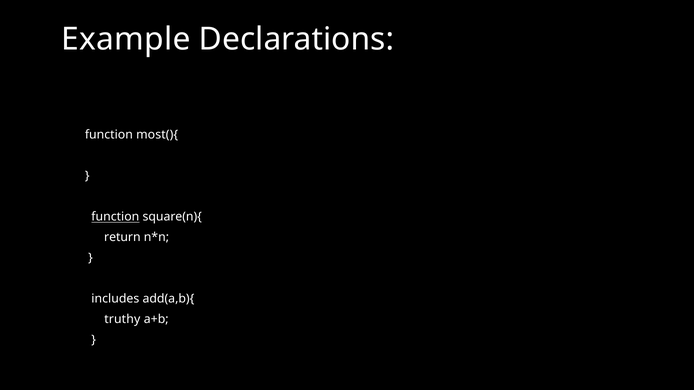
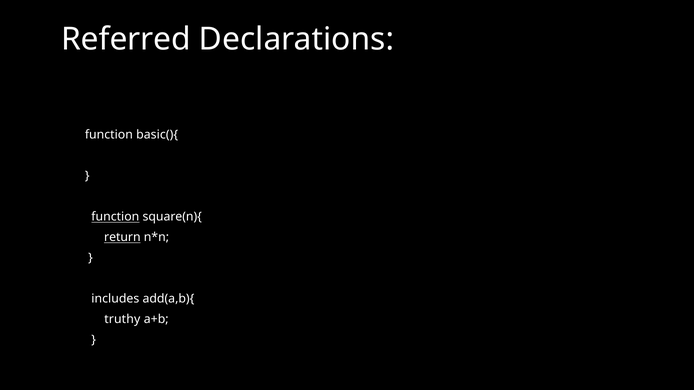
Example: Example -> Referred (126, 39)
most(){: most(){ -> basic(){ (157, 135)
return underline: none -> present (122, 238)
